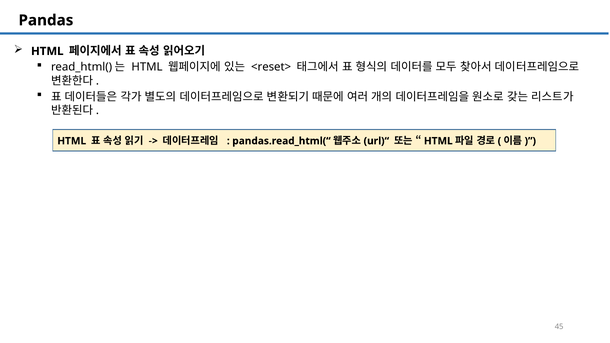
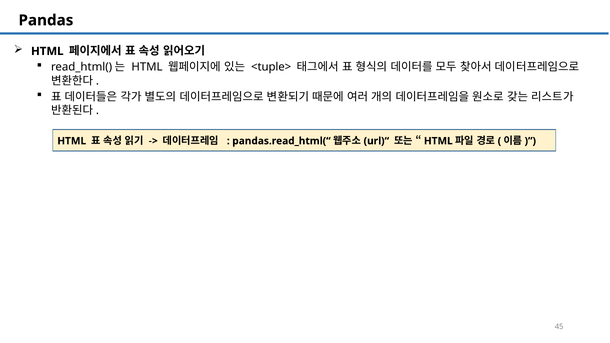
<reset>: <reset> -> <tuple> (271, 67)
